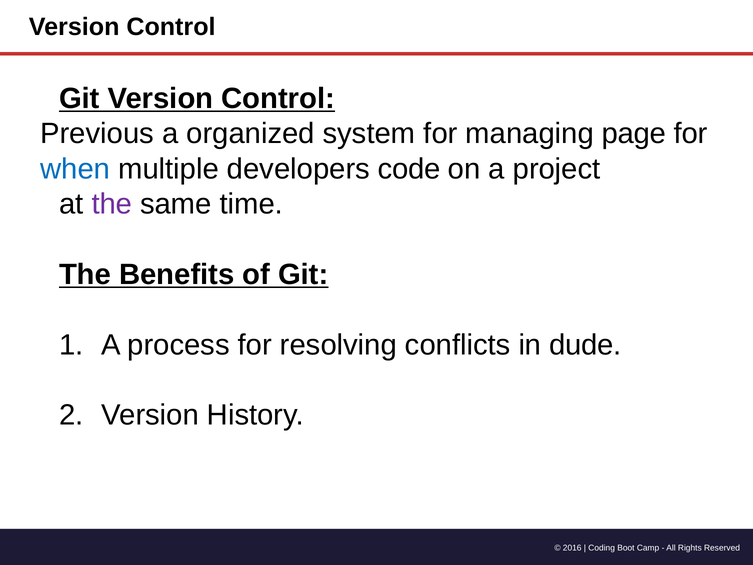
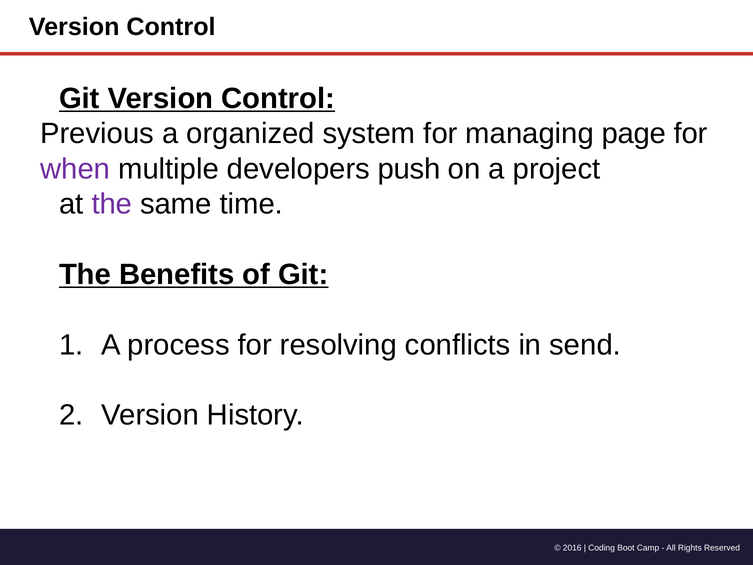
when colour: blue -> purple (75, 169)
code: code -> push (409, 169)
dude: dude -> send (585, 345)
